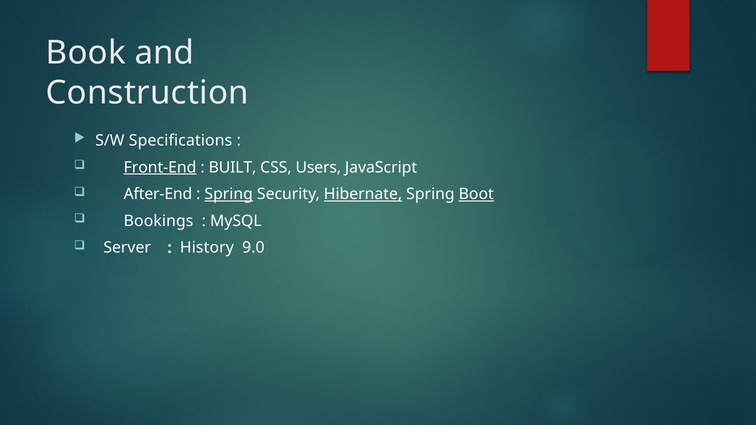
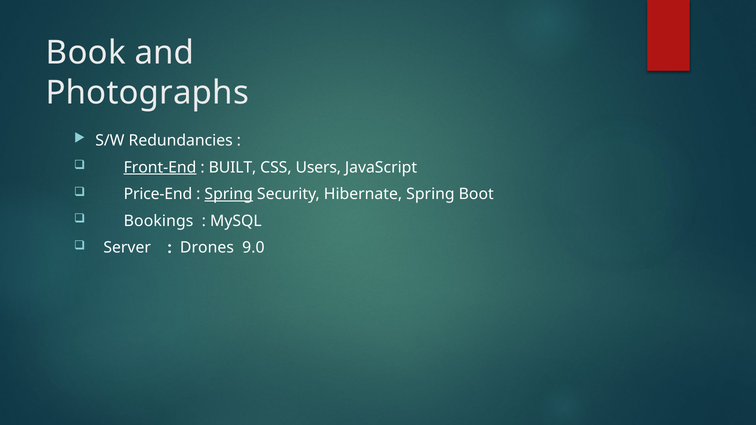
Construction: Construction -> Photographs (147, 93)
Specifications: Specifications -> Redundancies (181, 141)
After-End: After-End -> Price-End (158, 194)
Hibernate underline: present -> none (363, 194)
Boot underline: present -> none (476, 194)
History: History -> Drones (207, 248)
